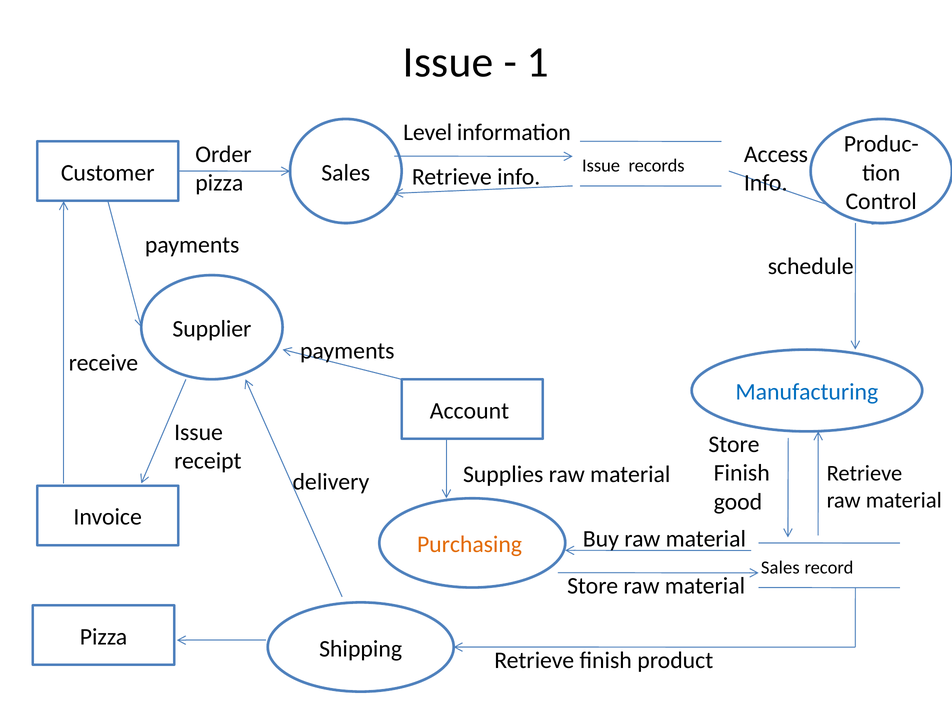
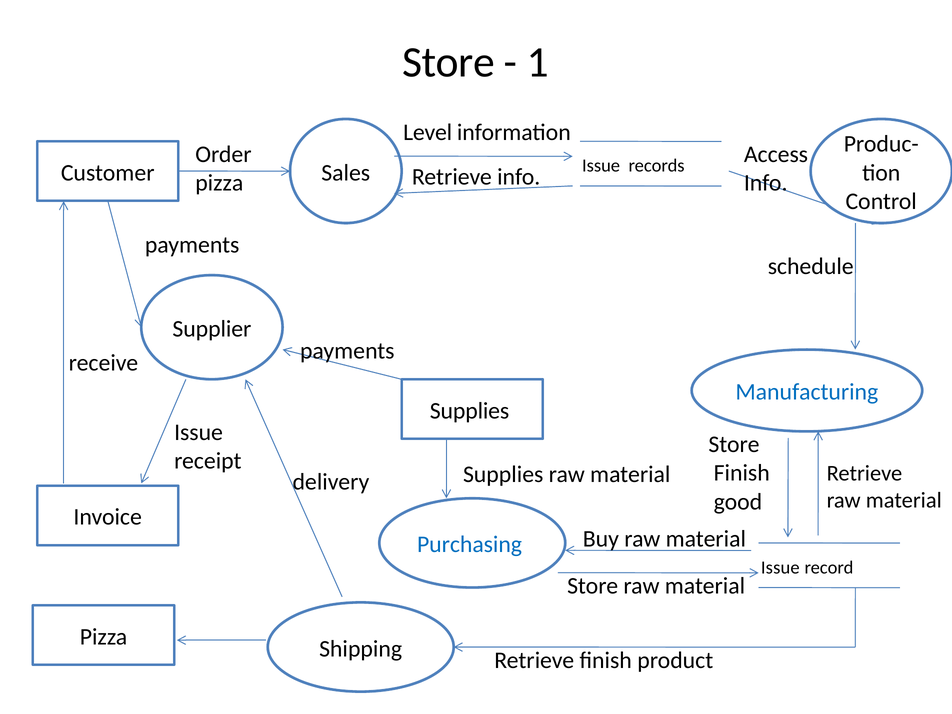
Issue: Issue -> Store (449, 63)
Account: Account -> Supplies (470, 411)
Purchasing colour: orange -> blue (470, 545)
Sales: Sales -> Issue (780, 567)
